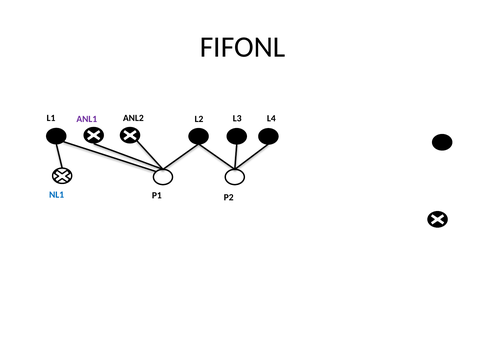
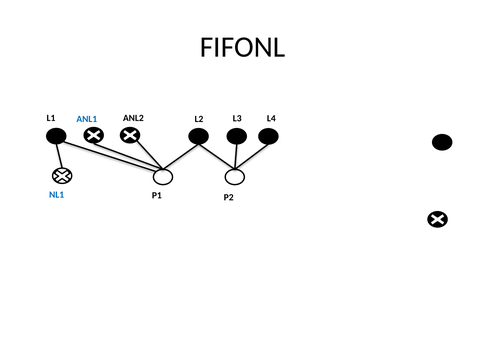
ANL1 colour: purple -> blue (87, 119)
